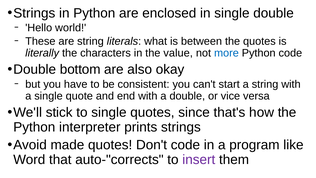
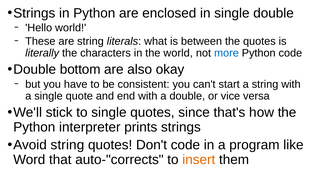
the value: value -> world (178, 53)
Avoid made: made -> string (67, 145)
insert colour: purple -> orange (199, 159)
